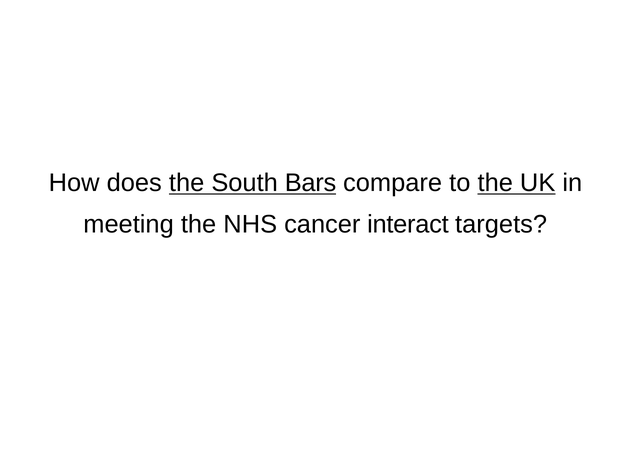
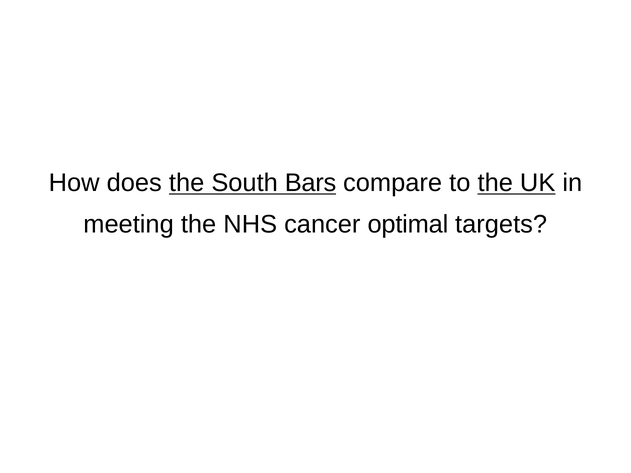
interact: interact -> optimal (408, 225)
